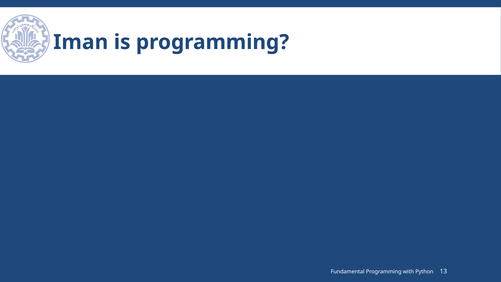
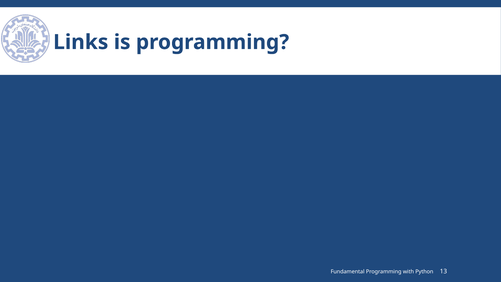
Iman: Iman -> Links (81, 42)
